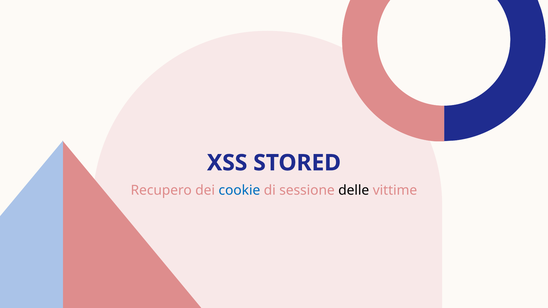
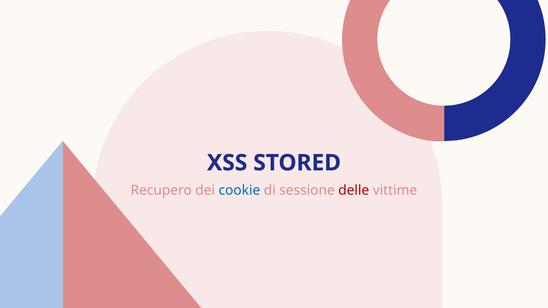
delle colour: black -> red (354, 190)
